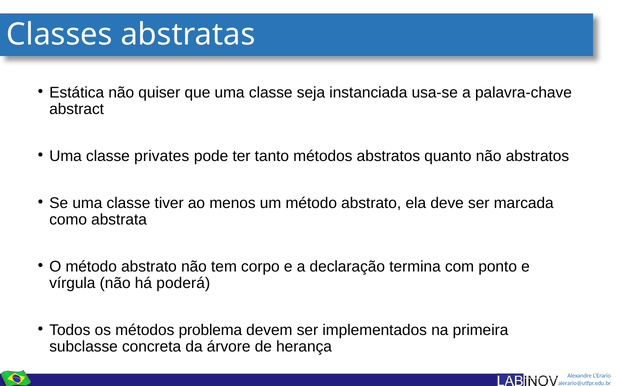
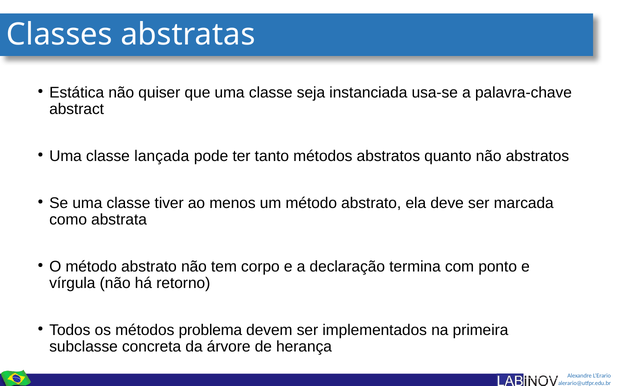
privates: privates -> lançada (162, 156)
poderá: poderá -> retorno (183, 283)
